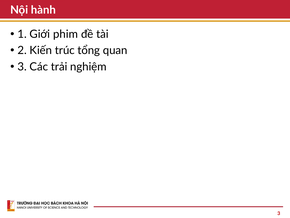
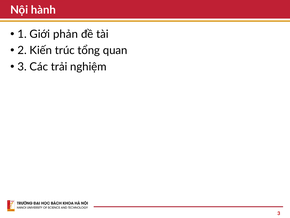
phim: phim -> phản (66, 34)
